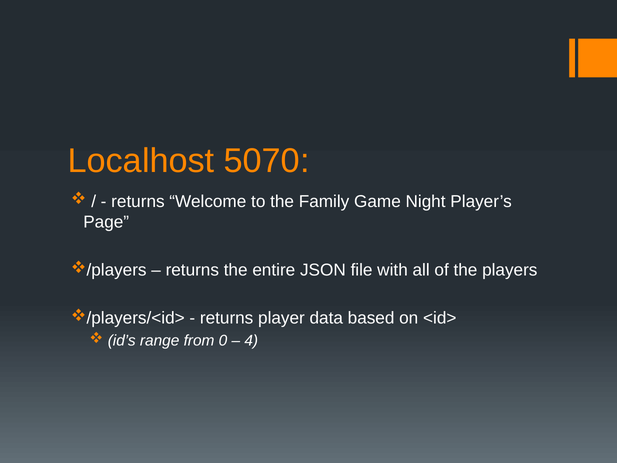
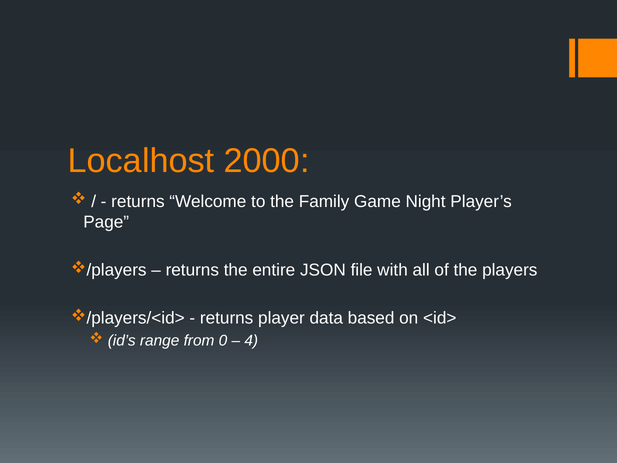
5070: 5070 -> 2000 (267, 161)
